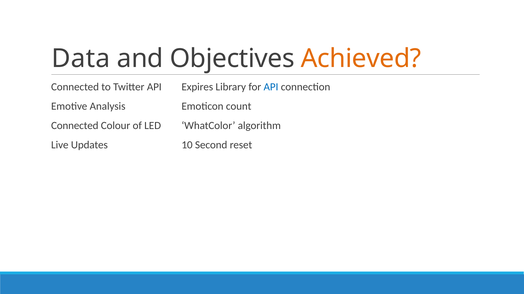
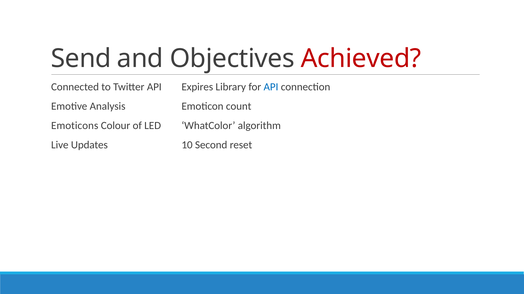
Data: Data -> Send (81, 59)
Achieved colour: orange -> red (361, 59)
Connected: Connected -> Emoticons (75, 126)
